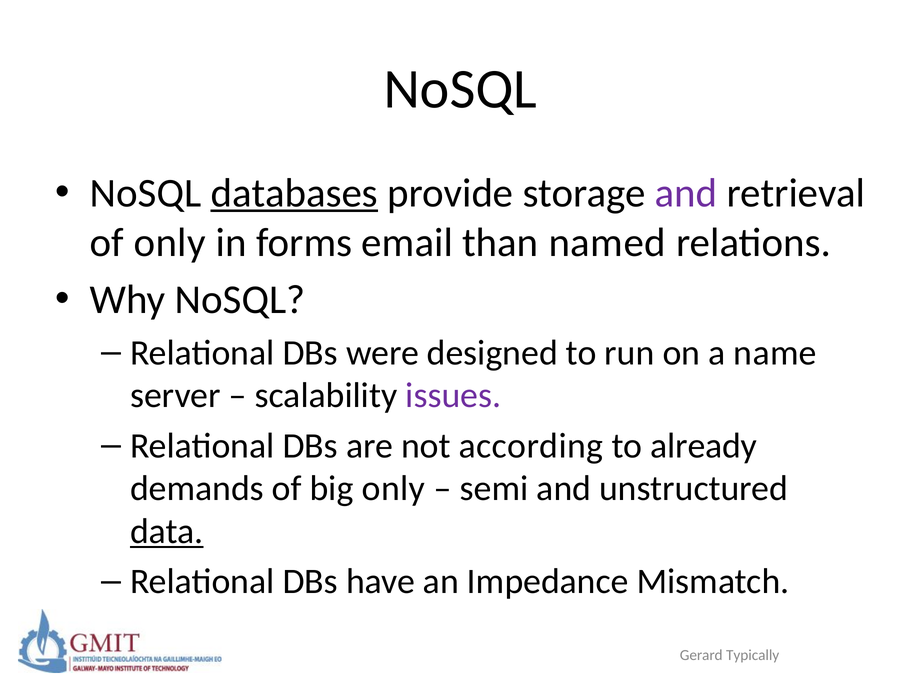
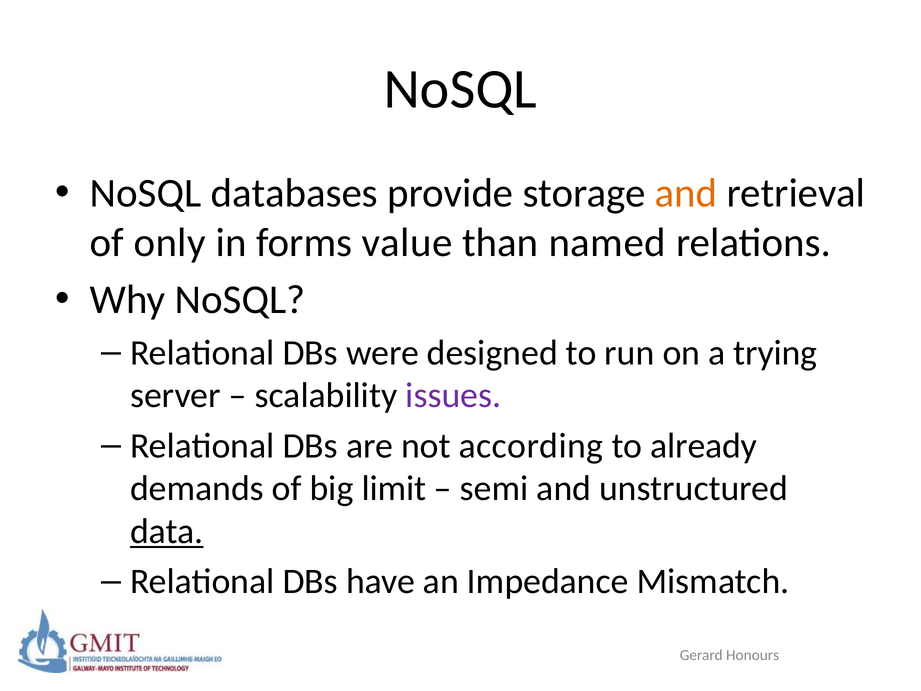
databases underline: present -> none (294, 193)
and colour: purple -> orange (686, 193)
email: email -> value (407, 242)
name: name -> trying (775, 353)
big only: only -> limit (394, 488)
Typically: Typically -> Honours (753, 655)
